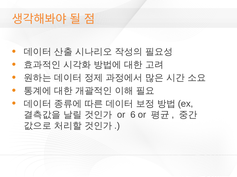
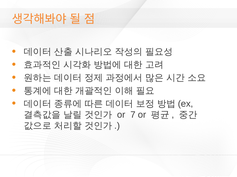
6: 6 -> 7 (133, 115)
